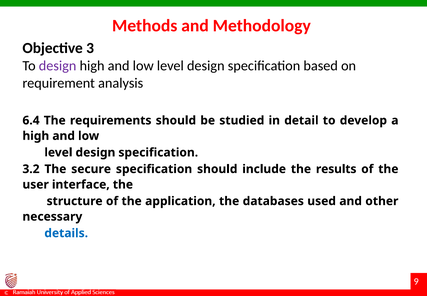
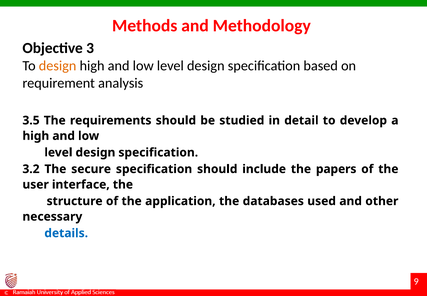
design colour: purple -> orange (58, 66)
6.4: 6.4 -> 3.5 (31, 120)
results: results -> papers (336, 169)
